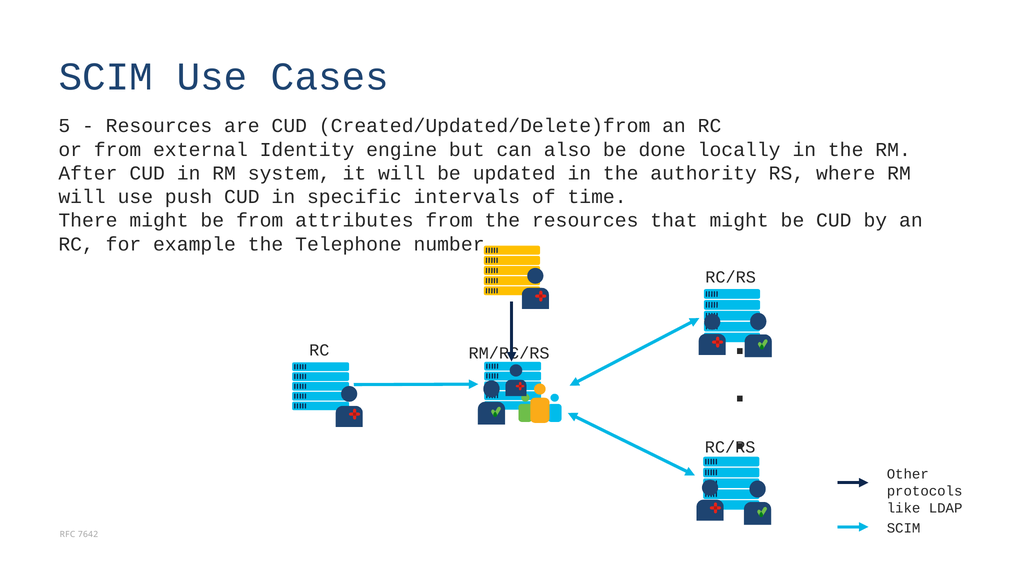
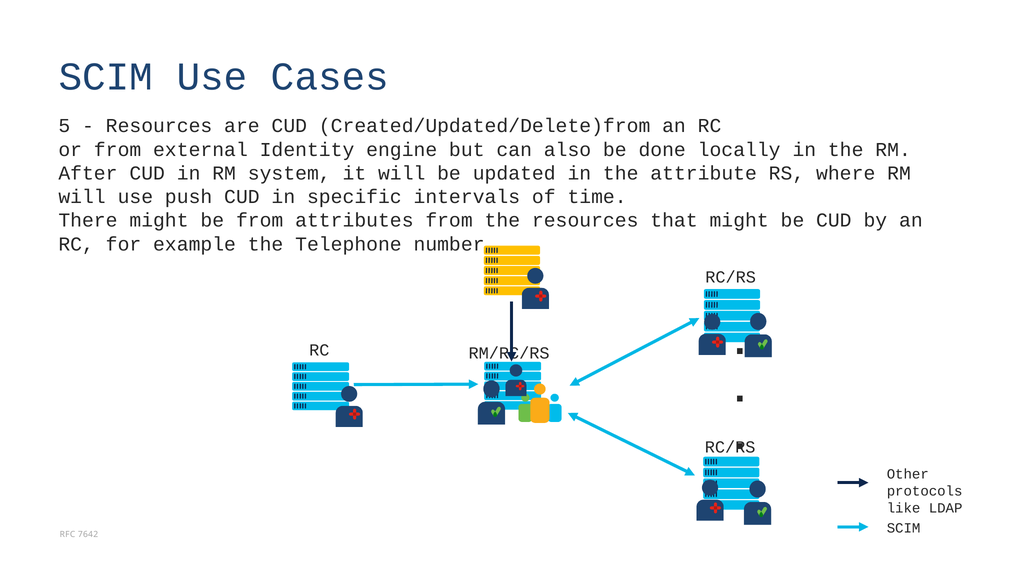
authority: authority -> attribute (704, 173)
